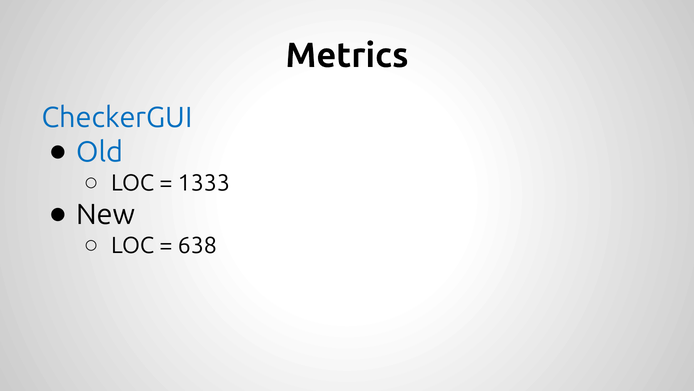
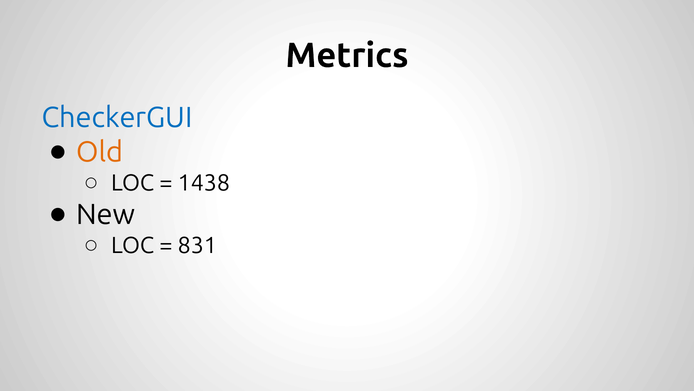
Old colour: blue -> orange (100, 152)
1333: 1333 -> 1438 (204, 183)
638: 638 -> 831 (197, 245)
